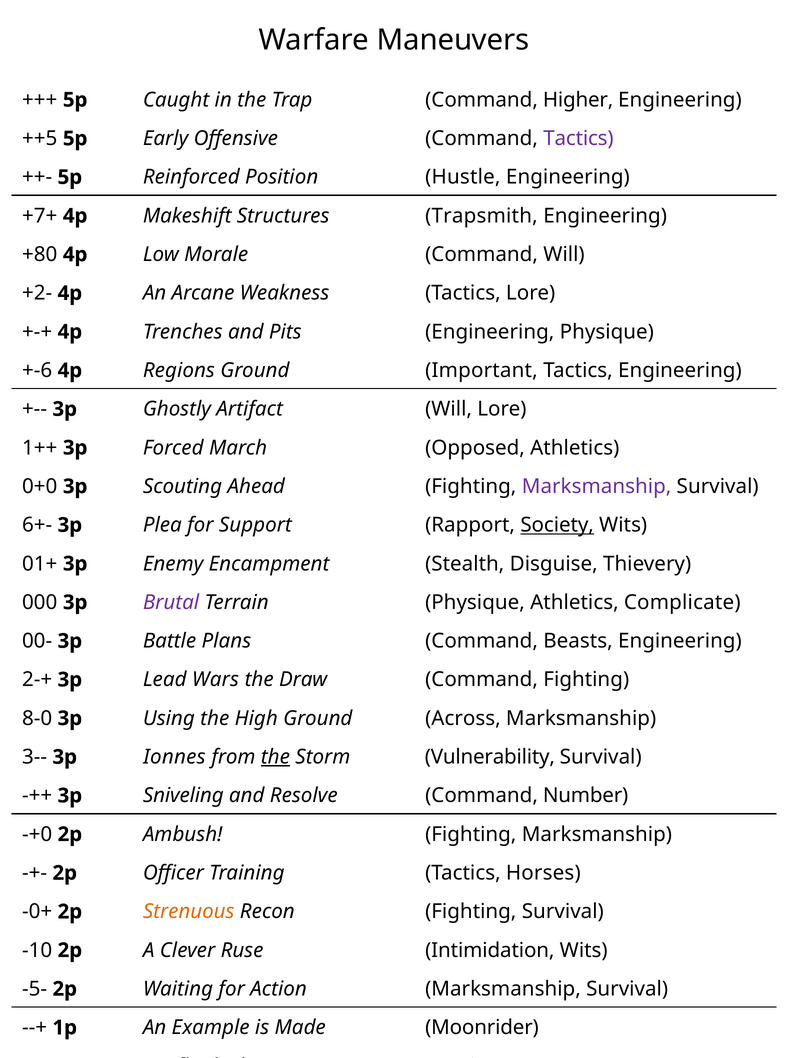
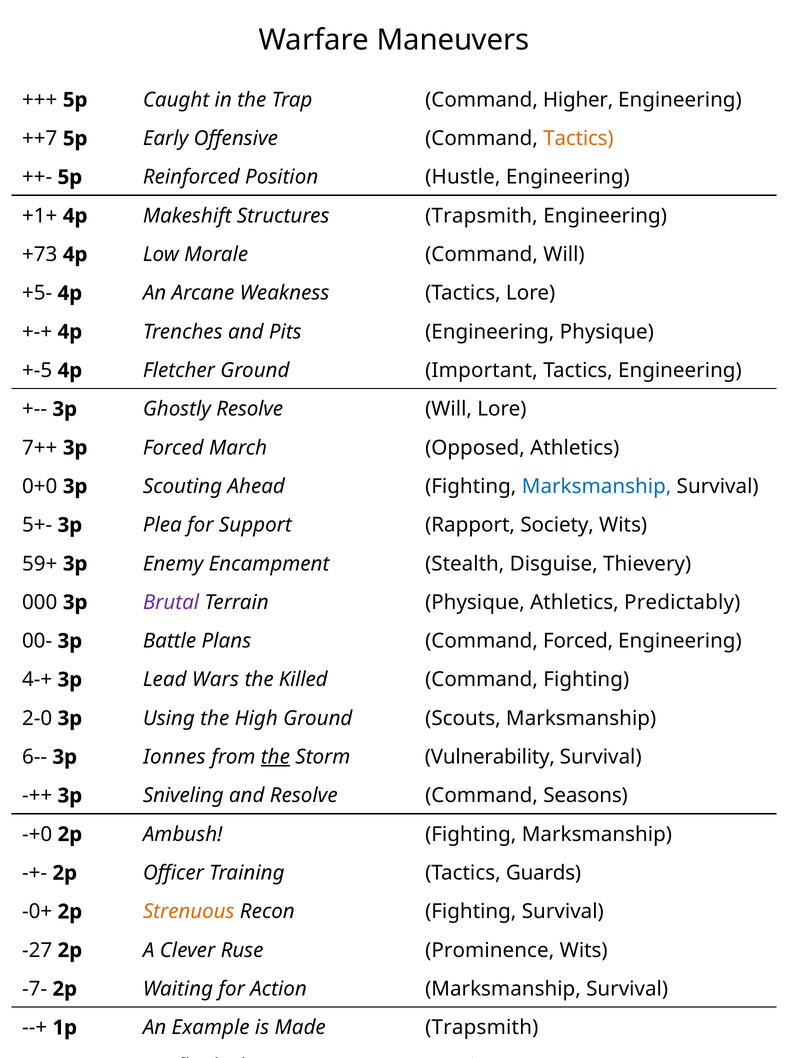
++5: ++5 -> ++7 (40, 139)
Tactics colour: purple -> orange (578, 139)
+7+: +7+ -> +1+ (40, 216)
+80: +80 -> +73 (40, 255)
+2-: +2- -> +5- (37, 293)
+-6: +-6 -> +-5 (37, 371)
Regions: Regions -> Fletcher (179, 371)
Ghostly Artifact: Artifact -> Resolve (250, 409)
1++: 1++ -> 7++ (40, 448)
Marksmanship colour: purple -> blue (597, 487)
6+-: 6+- -> 5+- (37, 525)
Society underline: present -> none (557, 525)
01+: 01+ -> 59+ (40, 564)
Complicate: Complicate -> Predictably (682, 603)
Command Beasts: Beasts -> Forced (578, 641)
2-+: 2-+ -> 4-+ (37, 680)
Draw: Draw -> Killed (303, 680)
8-0: 8-0 -> 2-0 (37, 719)
Across: Across -> Scouts (463, 719)
3--: 3-- -> 6-- (35, 757)
Number: Number -> Seasons (586, 796)
Horses: Horses -> Guards (544, 874)
-10: -10 -> -27 (37, 951)
Intimidation: Intimidation -> Prominence (490, 951)
-5-: -5- -> -7- (35, 990)
Made Moonrider: Moonrider -> Trapsmith (482, 1028)
